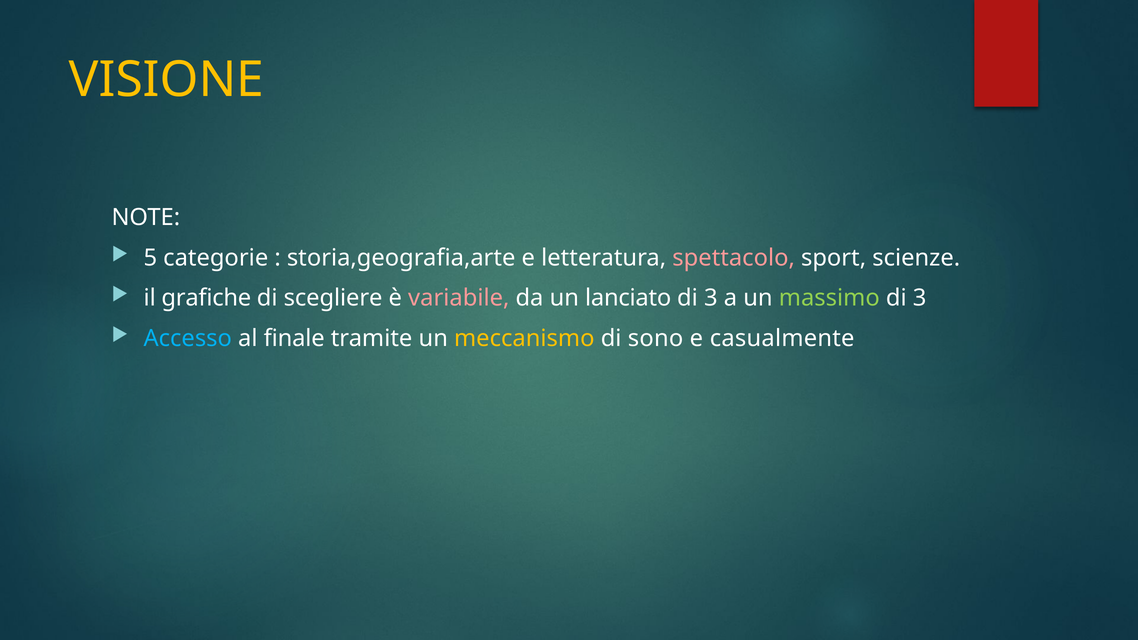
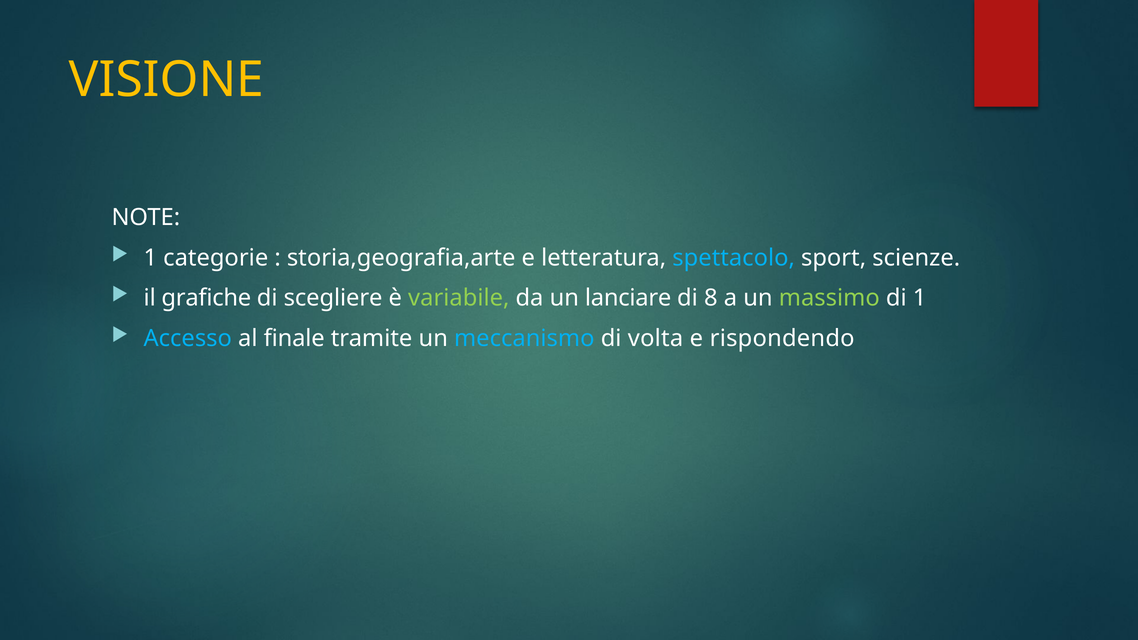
5: 5 -> 1 (150, 258)
spettacolo colour: pink -> light blue (734, 258)
variabile colour: pink -> light green (459, 298)
lanciato: lanciato -> lanciare (628, 298)
3: 3 -> 8 (711, 298)
3: 3 -> 1 (920, 298)
meccanismo colour: yellow -> light blue (524, 339)
sono: sono -> volta (656, 339)
casualmente: casualmente -> rispondendo (782, 339)
